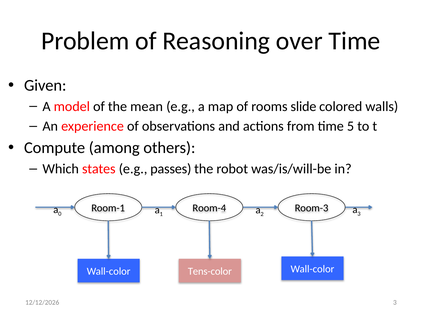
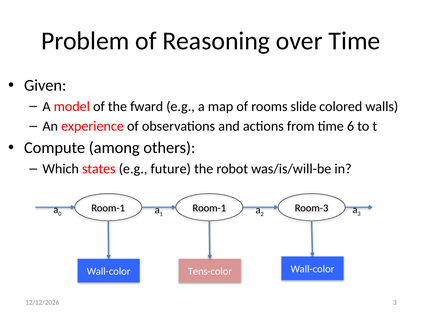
mean: mean -> fward (147, 106)
5: 5 -> 6 (351, 126)
passes: passes -> future (171, 169)
Room-1 Room-4: Room-4 -> Room-1 (209, 208)
